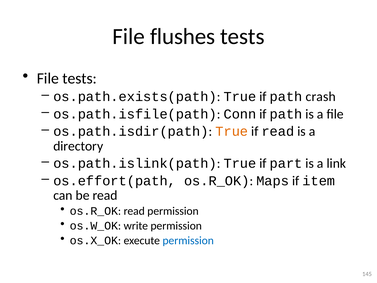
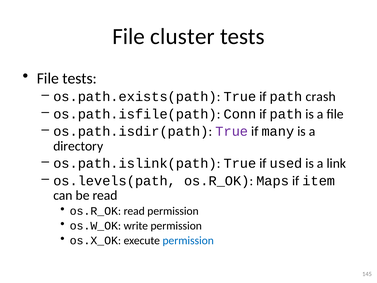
flushes: flushes -> cluster (182, 36)
True colour: orange -> purple (232, 131)
if read: read -> many (278, 131)
part: part -> used (286, 163)
os.effort(path: os.effort(path -> os.levels(path (115, 181)
